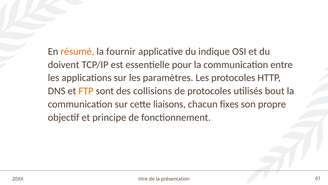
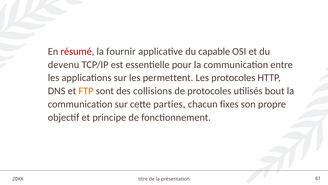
résumé colour: orange -> red (77, 51)
indique: indique -> capable (214, 51)
doivent: doivent -> devenu (64, 64)
paramètres: paramètres -> permettent (168, 78)
liaisons: liaisons -> parties (169, 104)
